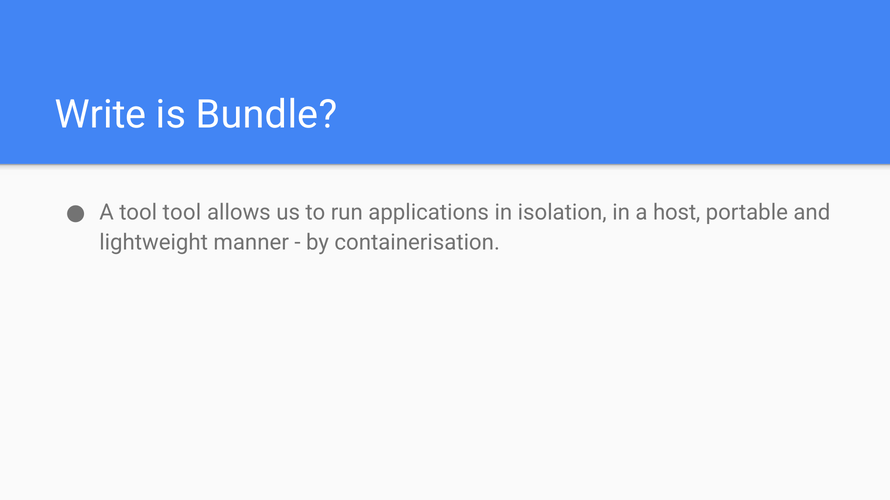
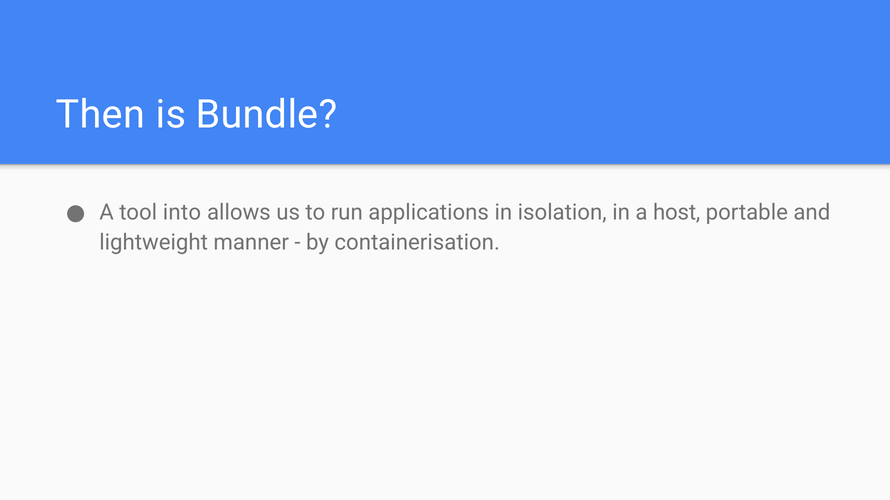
Write: Write -> Then (100, 115)
tool tool: tool -> into (182, 213)
